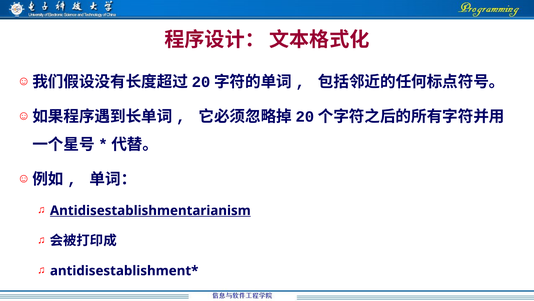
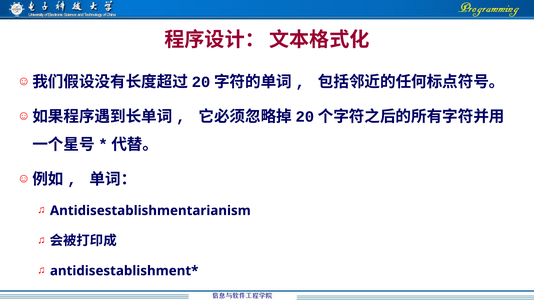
Antidisestablishmentarianism underline: present -> none (150, 210)
